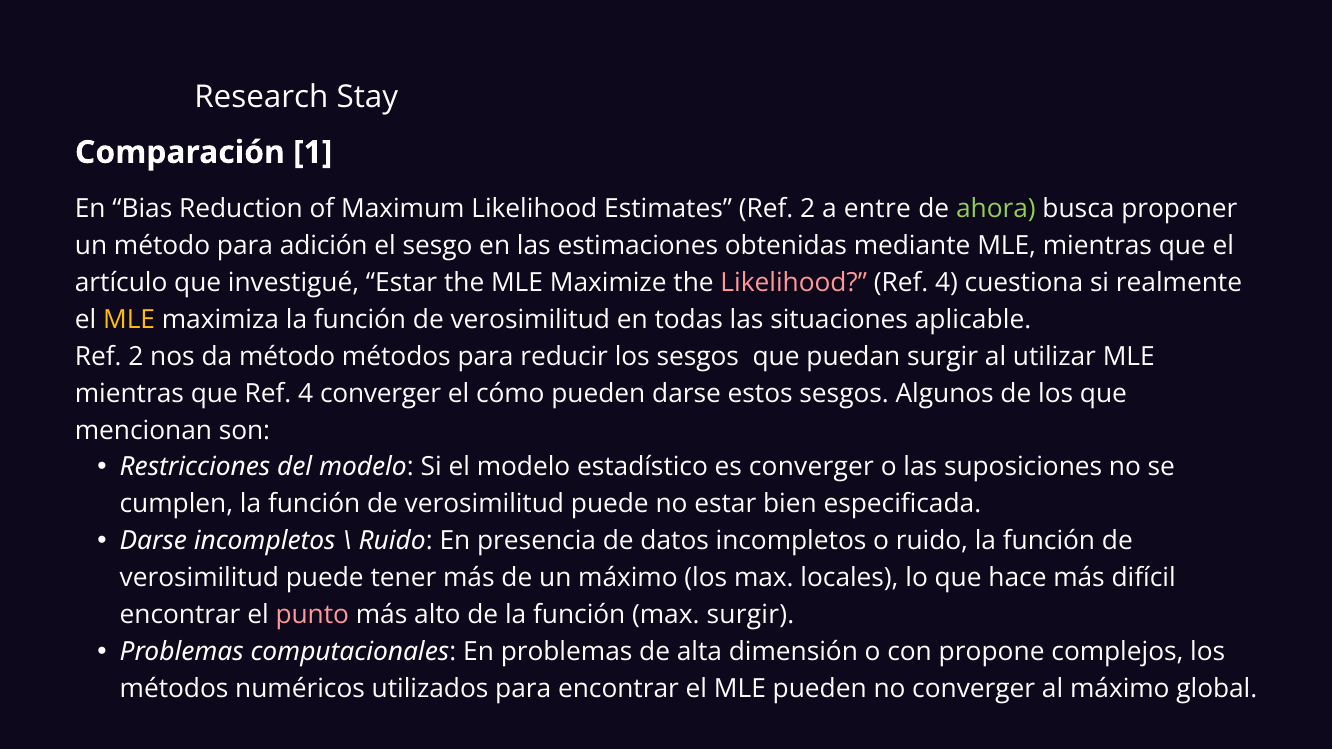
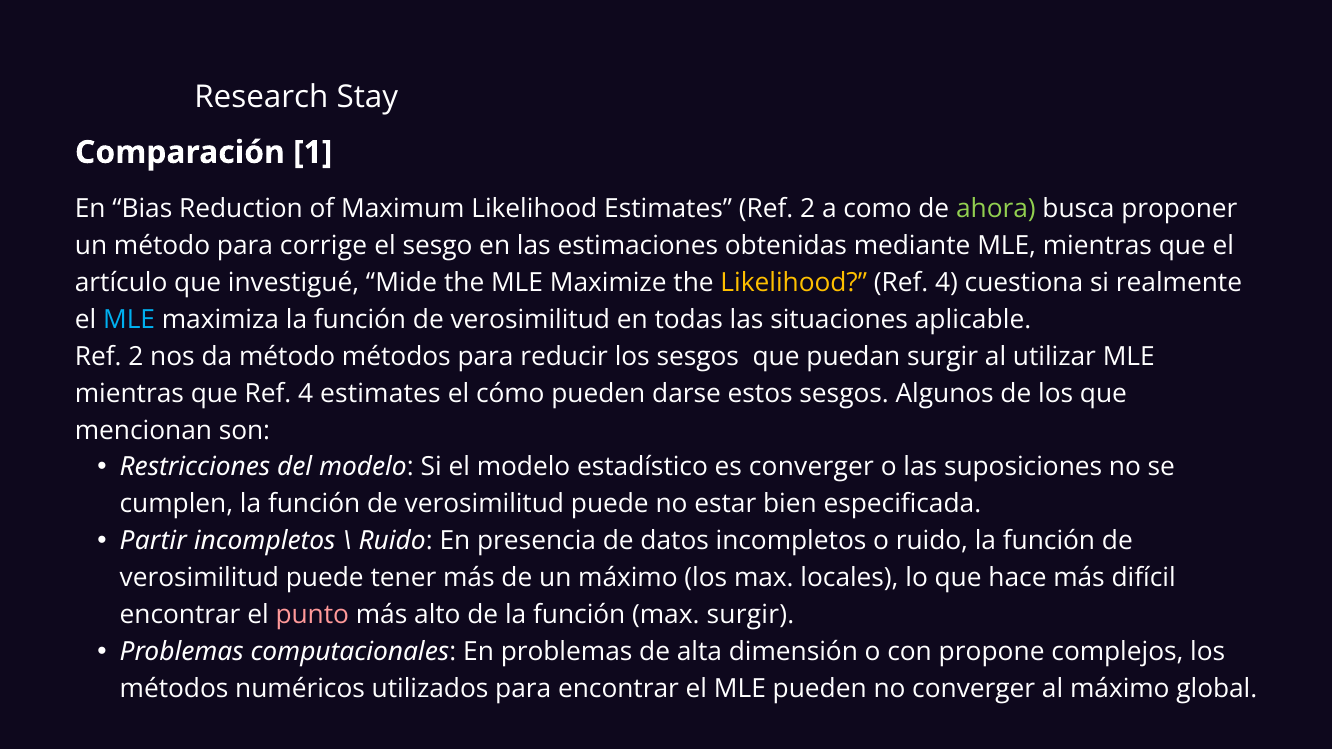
entre: entre -> como (878, 209)
adición: adición -> corrige (324, 246)
investigué Estar: Estar -> Mide (401, 283)
Likelihood colour: pink -> yellow (794, 283)
MLE colour: yellow -> light blue (129, 320)
4 converger: converger -> estimates (380, 394)
Darse: Darse -> Partir (153, 541)
